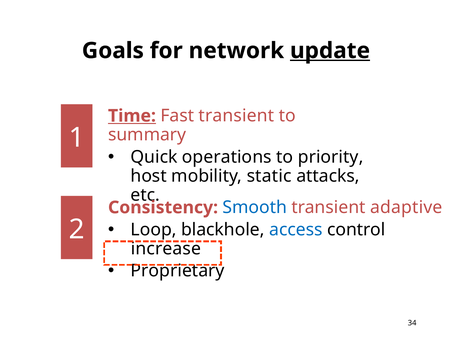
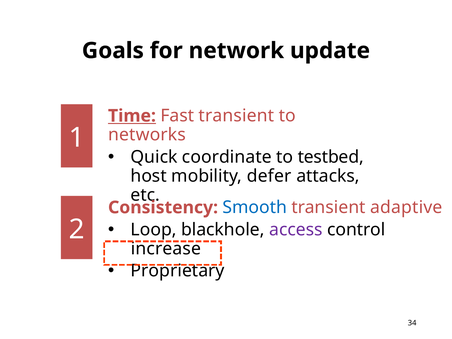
update underline: present -> none (330, 51)
summary: summary -> networks (147, 135)
operations: operations -> coordinate (227, 157)
priority: priority -> testbed (331, 157)
static: static -> defer (269, 176)
access colour: blue -> purple (296, 230)
